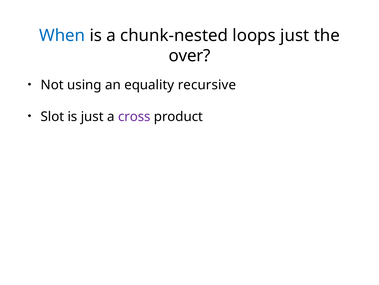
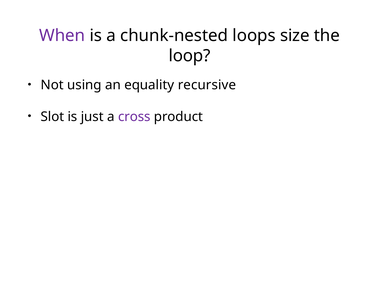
When colour: blue -> purple (62, 35)
loops just: just -> size (295, 35)
over: over -> loop (190, 56)
